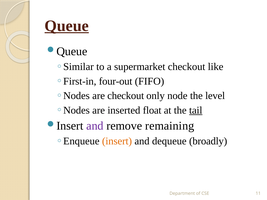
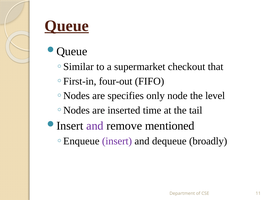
like: like -> that (216, 67)
are checkout: checkout -> specifies (126, 96)
float: float -> time (152, 110)
tail underline: present -> none (196, 110)
remaining: remaining -> mentioned (170, 126)
insert colour: orange -> purple (117, 141)
